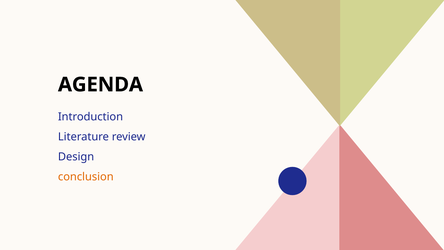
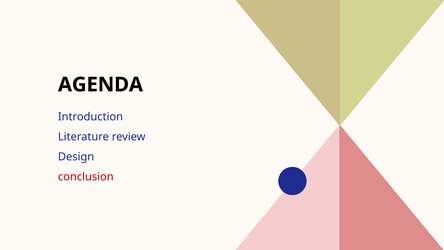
conclusion colour: orange -> red (86, 177)
